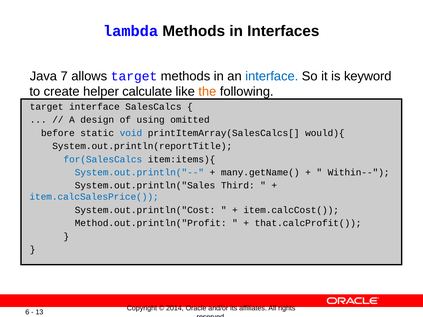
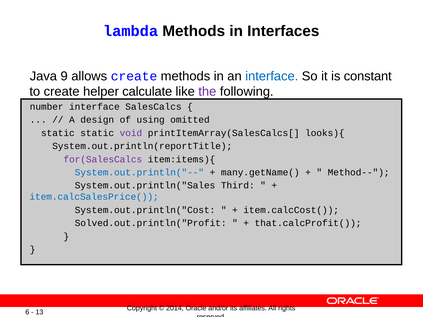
7: 7 -> 9 (64, 76)
allows target: target -> create (134, 76)
keyword: keyword -> constant (368, 76)
the colour: orange -> purple (207, 92)
target: target -> number (47, 107)
before: before -> static (58, 133)
void colour: blue -> purple (131, 133)
would){: would){ -> looks){ (325, 133)
for(SalesCalcs colour: blue -> purple (103, 159)
Within--: Within-- -> Method-- (359, 173)
Method.out.println("Profit: Method.out.println("Profit -> Solved.out.println("Profit (151, 223)
